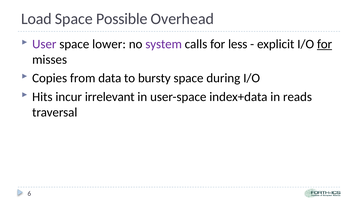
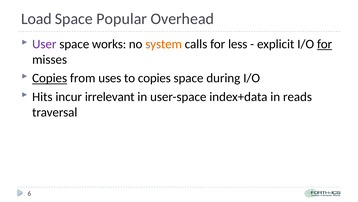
Possible: Possible -> Popular (122, 19)
lower: lower -> works (109, 44)
system colour: purple -> orange (164, 44)
Copies underline: none -> present (50, 78)
data: data -> uses (110, 78)
to bursty: bursty -> copies (154, 78)
